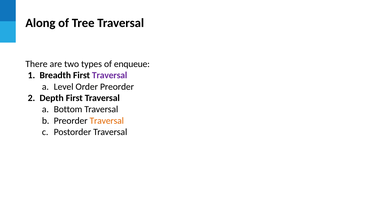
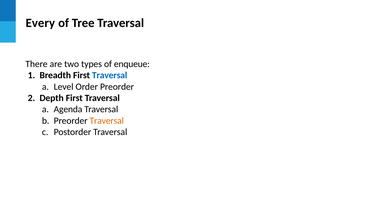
Along: Along -> Every (40, 23)
Traversal colour: purple -> blue (110, 75)
Bottom: Bottom -> Agenda (68, 109)
